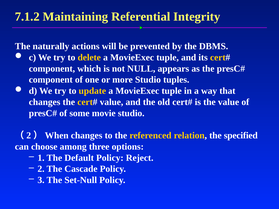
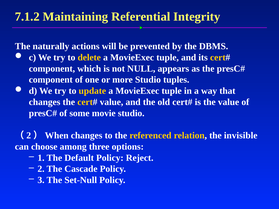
specified: specified -> invisible (241, 136)
